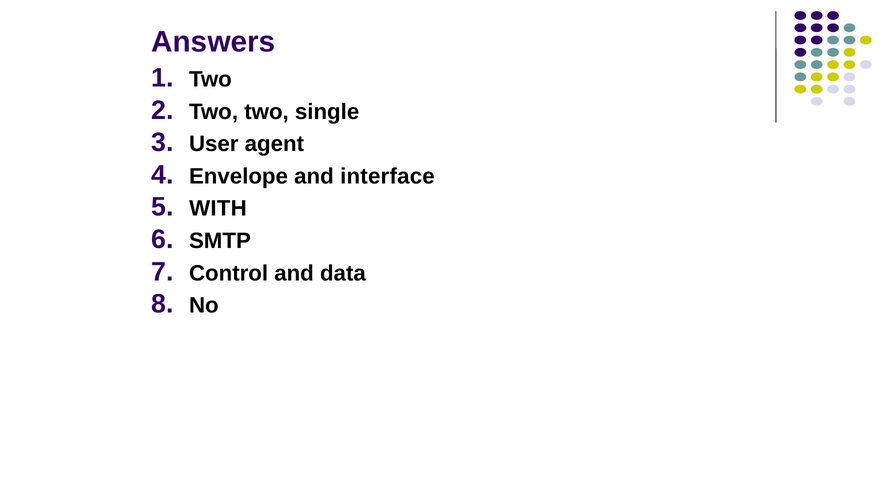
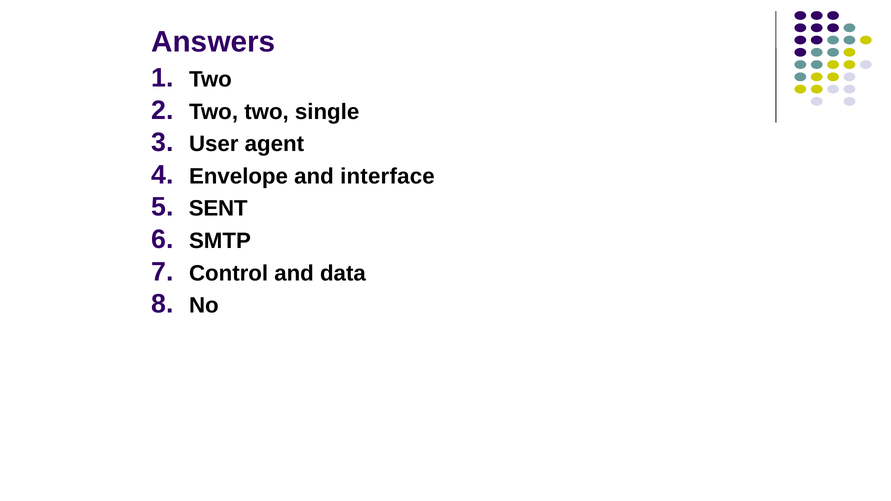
WITH: WITH -> SENT (218, 209)
